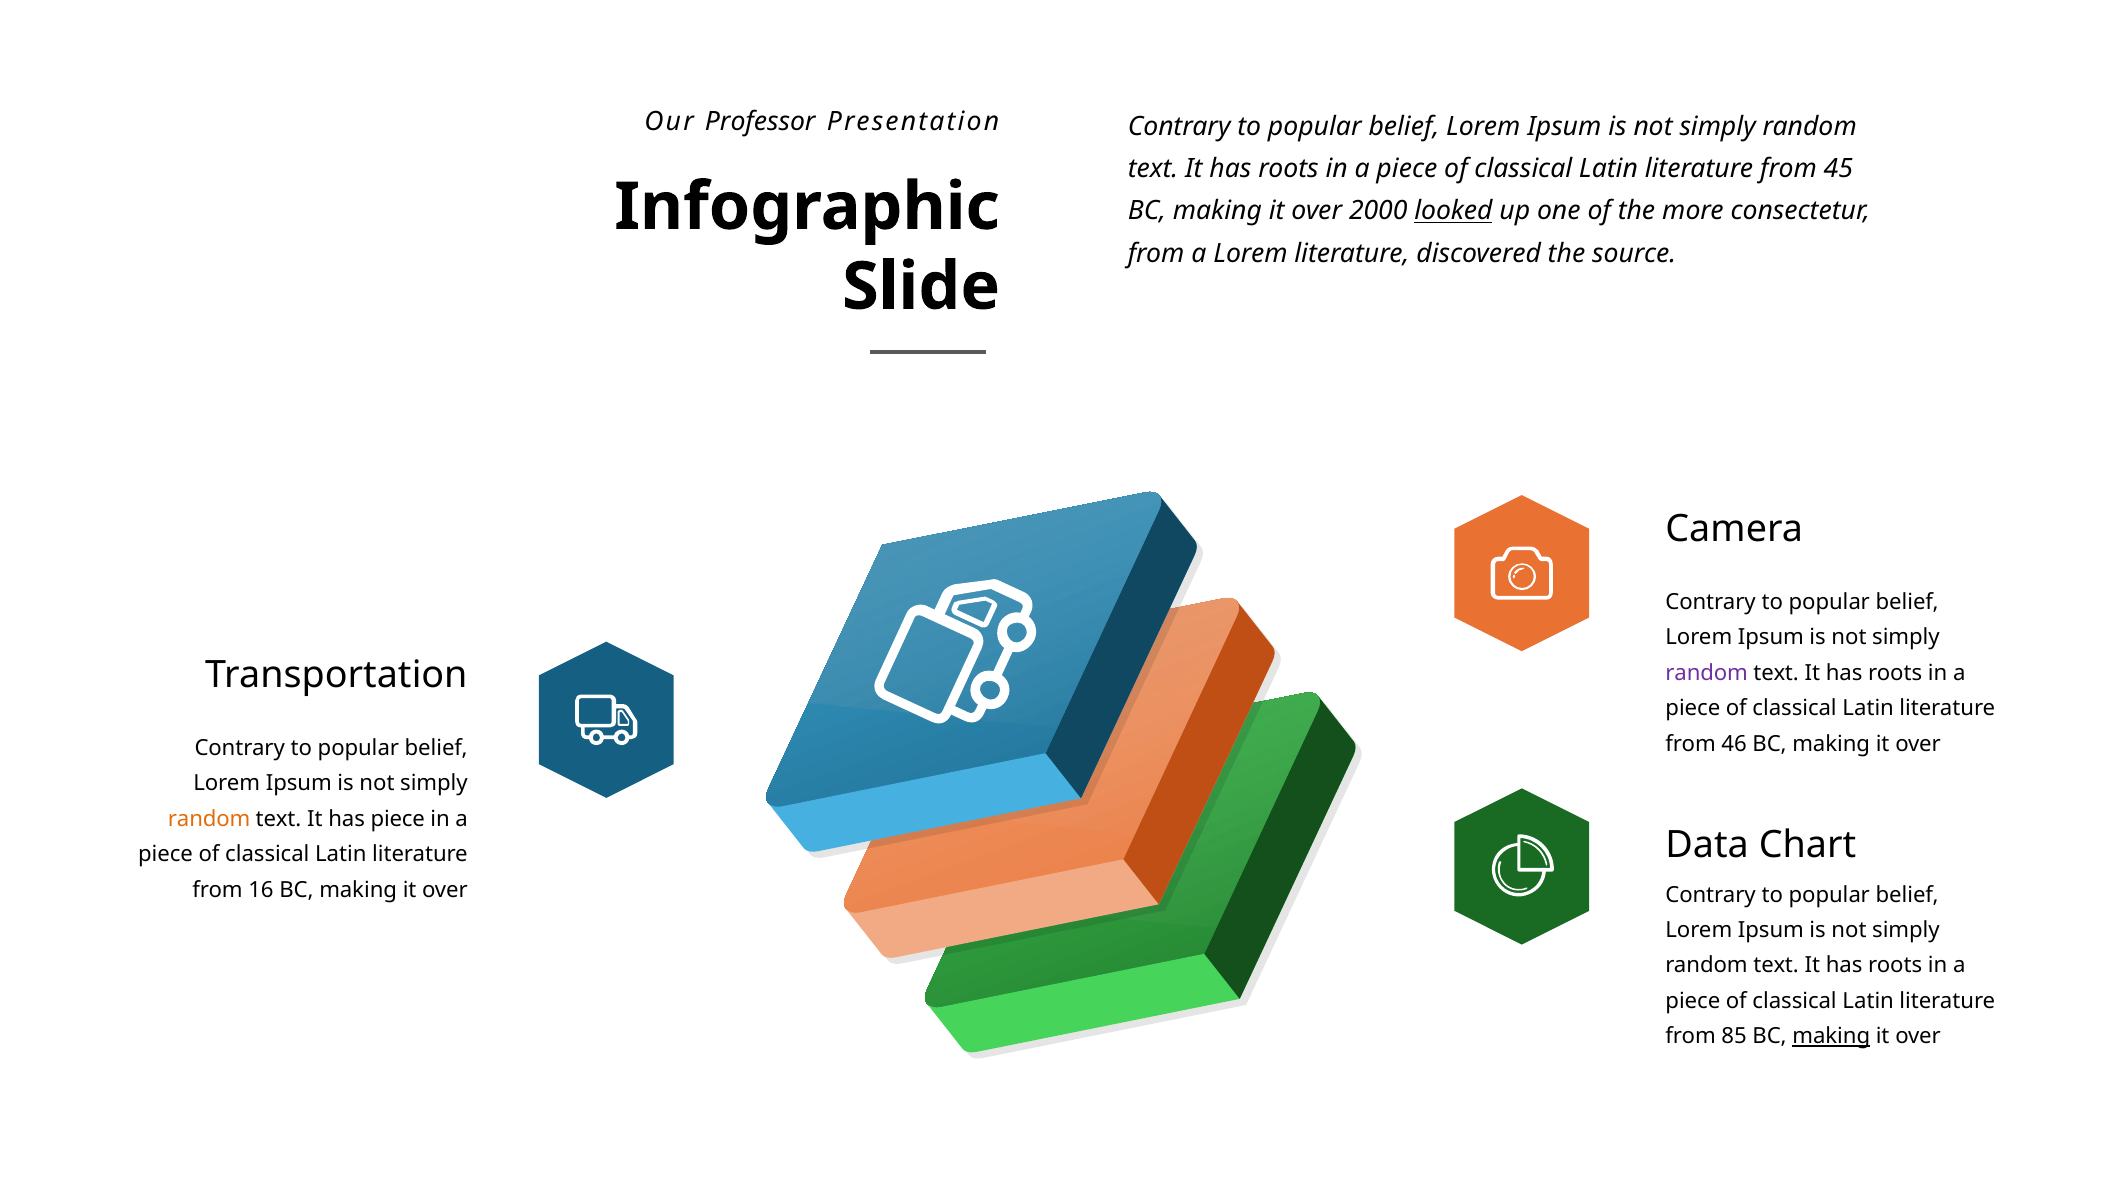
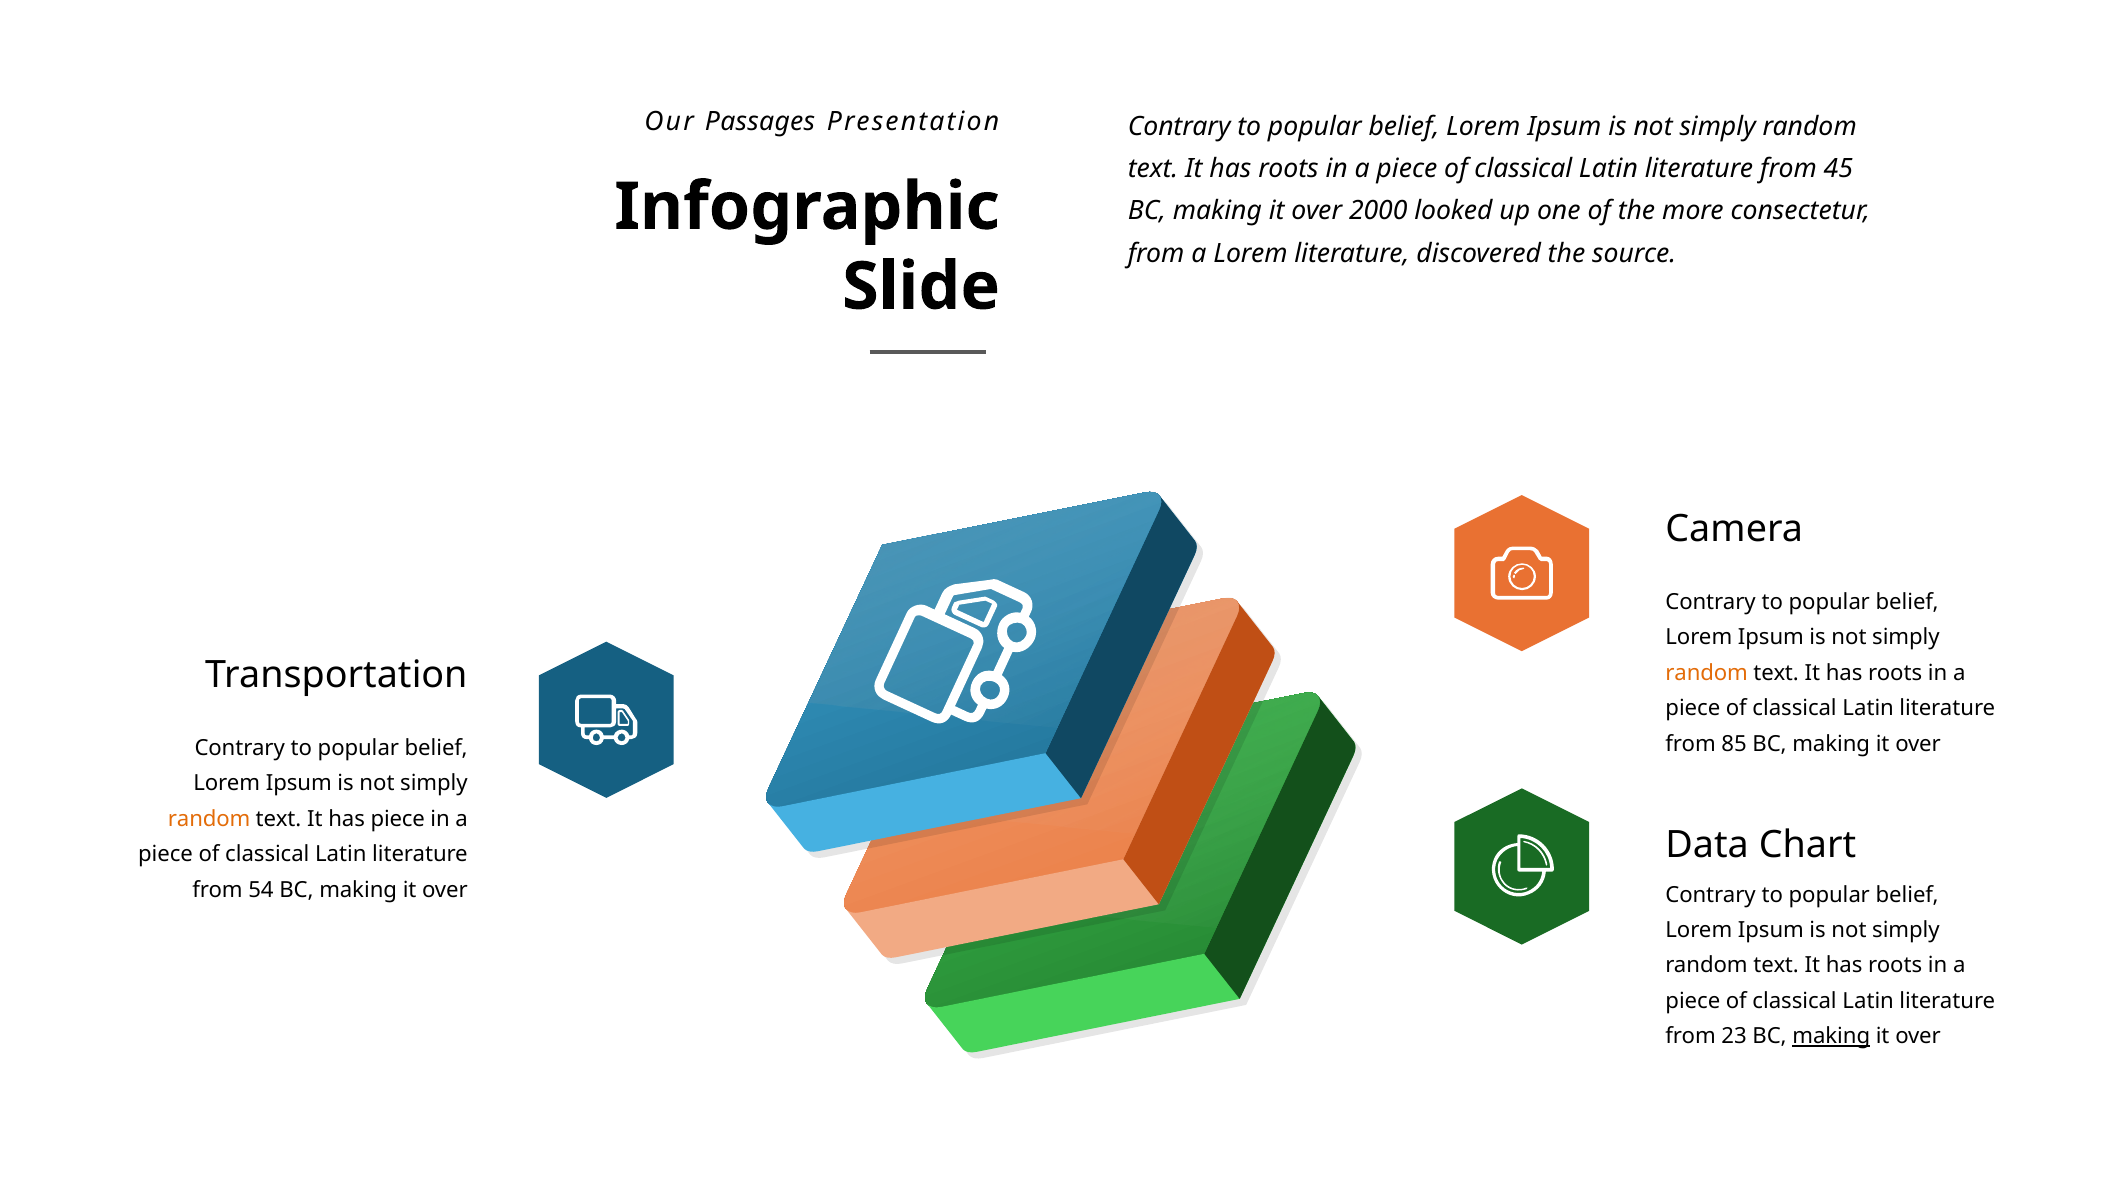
Professor: Professor -> Passages (760, 122)
looked underline: present -> none (1453, 211)
random colour: purple -> orange (1707, 673)
46: 46 -> 85 (1734, 744)
16: 16 -> 54 (261, 890)
85: 85 -> 23 (1734, 1037)
